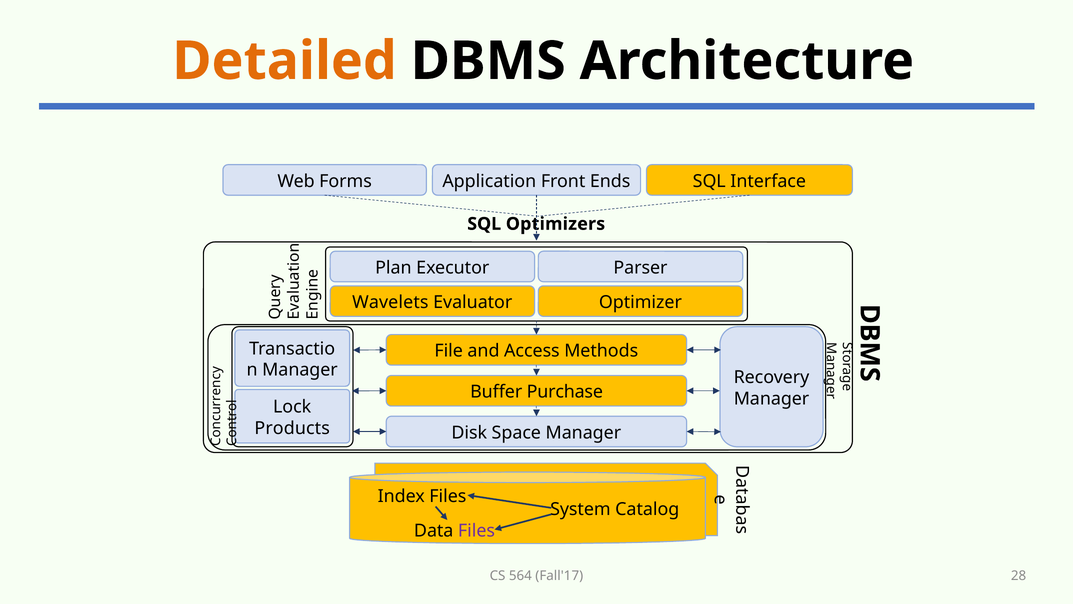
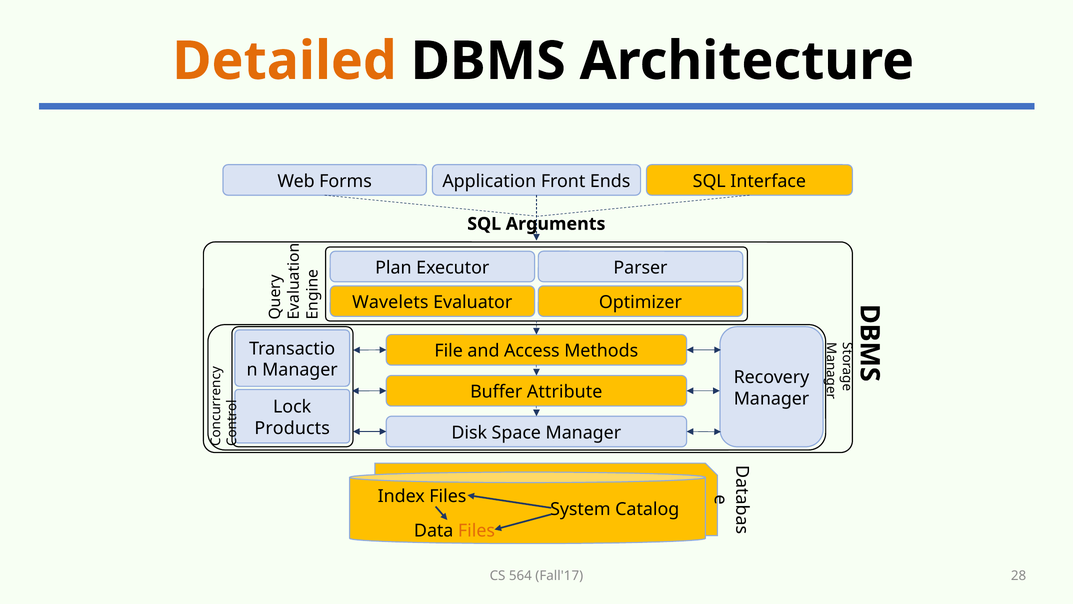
Optimizers: Optimizers -> Arguments (556, 224)
Purchase: Purchase -> Attribute (565, 392)
Files colour: purple -> orange (476, 530)
